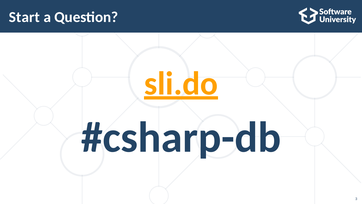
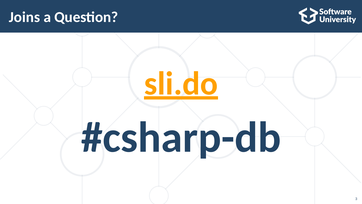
Start: Start -> Joins (24, 17)
